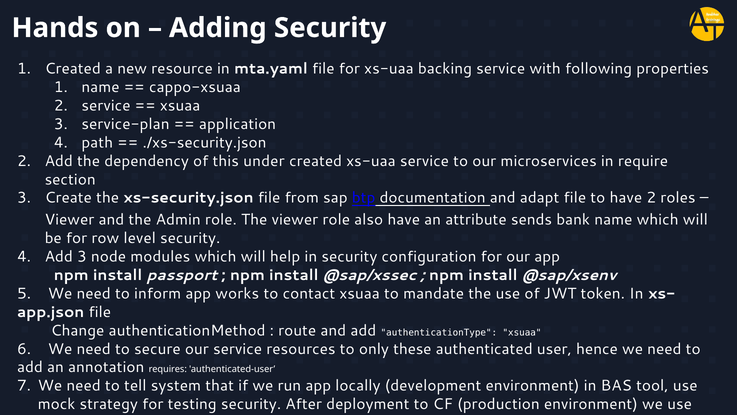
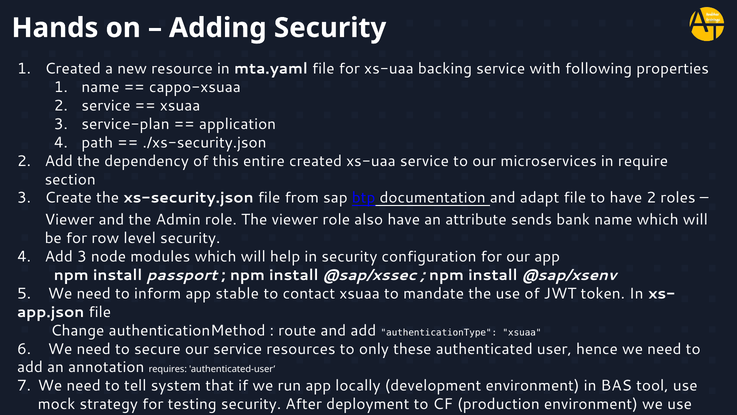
under: under -> entire (264, 161)
works: works -> stable (237, 293)
